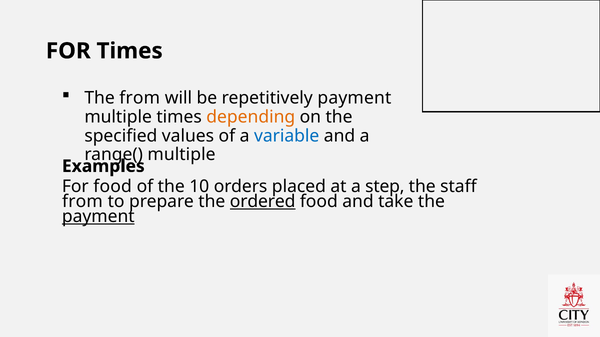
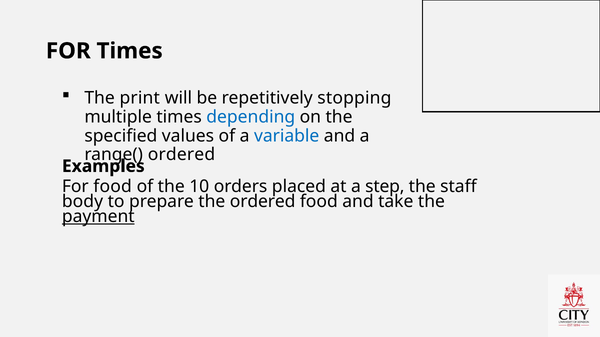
The from: from -> print (140, 98)
repetitively payment: payment -> stopping (354, 98)
depending colour: orange -> blue (251, 117)
range( multiple: multiple -> ordered (181, 155)
from: from -> body (83, 202)
ordered underline: present -> none (263, 202)
